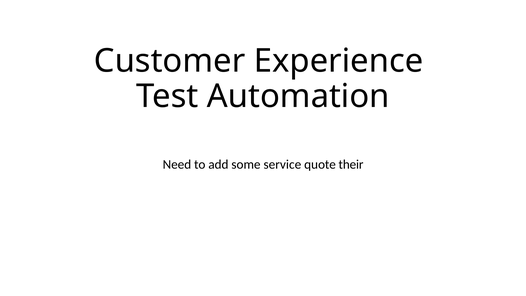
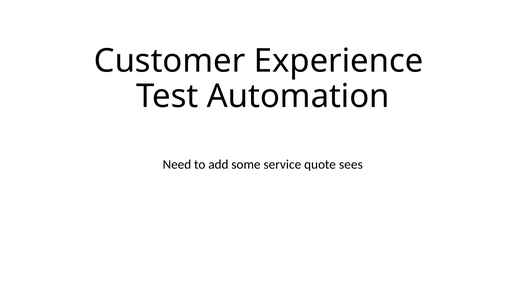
their: their -> sees (351, 164)
